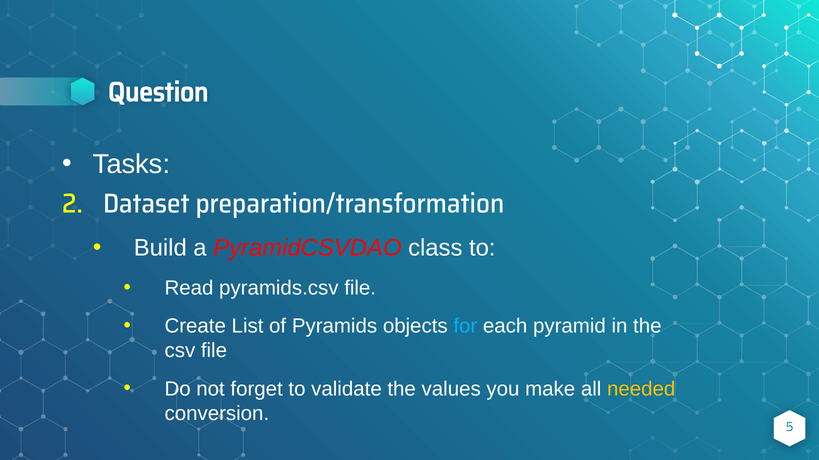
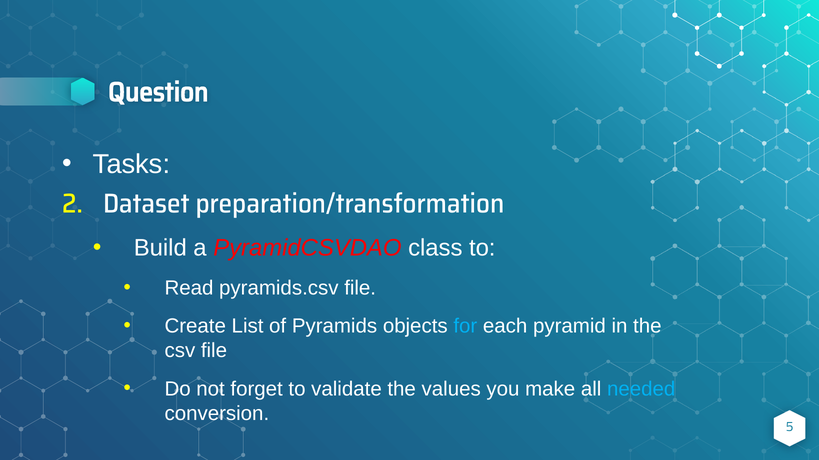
needed colour: yellow -> light blue (641, 389)
